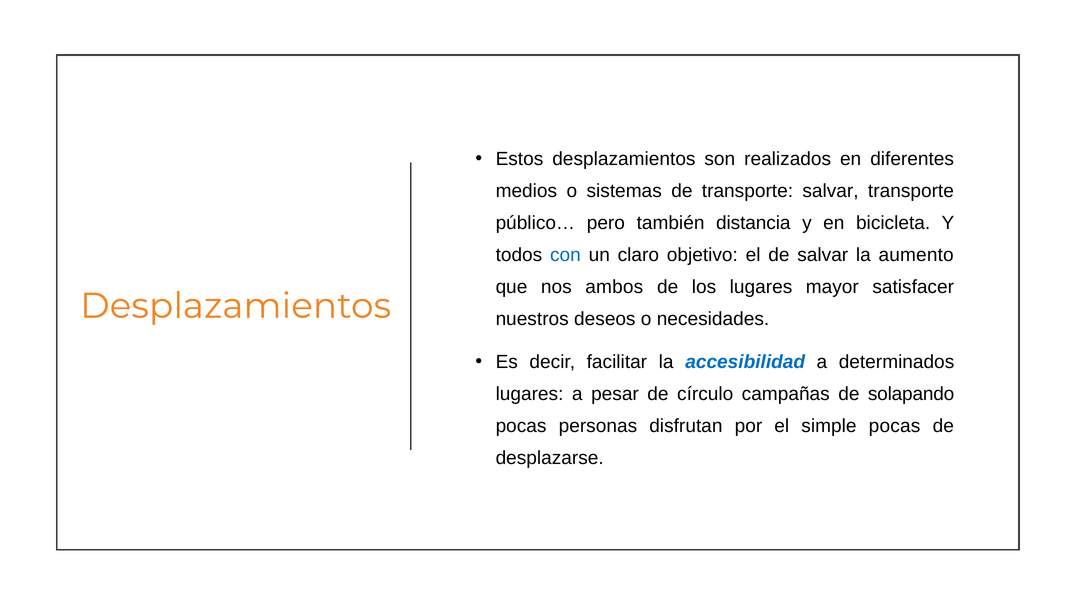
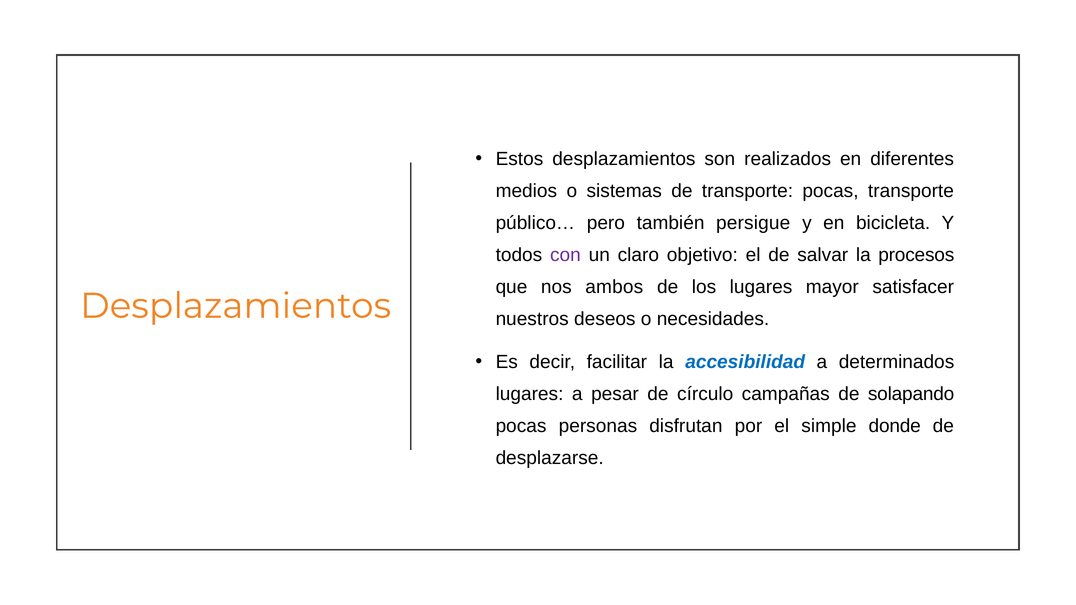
transporte salvar: salvar -> pocas (830, 191)
distancia: distancia -> persigue (753, 223)
con colour: blue -> purple (565, 255)
aumento: aumento -> procesos (916, 255)
simple pocas: pocas -> donde (895, 426)
